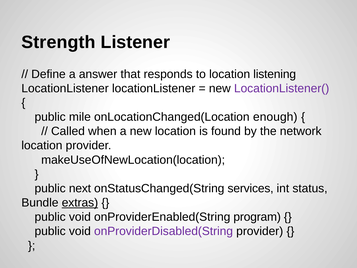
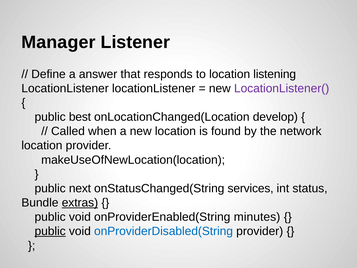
Strength: Strength -> Manager (58, 42)
mile: mile -> best (80, 117)
enough: enough -> develop (275, 117)
program: program -> minutes (257, 217)
public underline: none -> present (50, 231)
onProviderDisabled(String colour: purple -> blue (164, 231)
